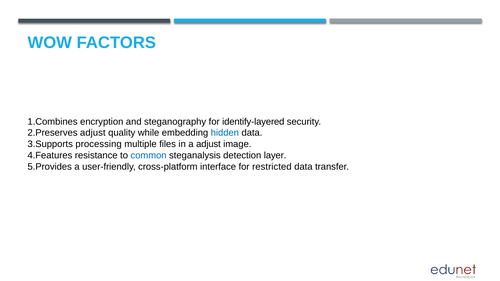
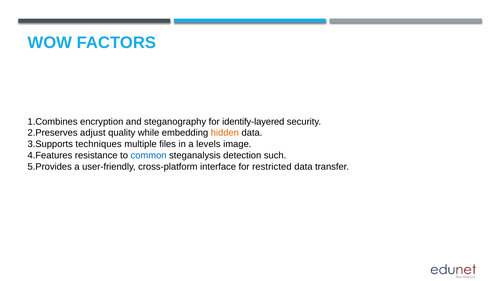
hidden colour: blue -> orange (225, 133)
processing: processing -> techniques (99, 144)
a adjust: adjust -> levels (208, 144)
layer: layer -> such (275, 155)
